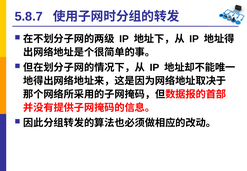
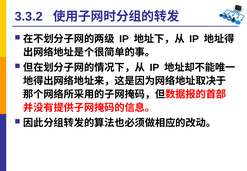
5.8.7: 5.8.7 -> 3.3.2 (29, 17)
